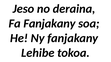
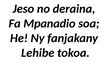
Fa Fanjakany: Fanjakany -> Mpanadio (49, 24)
